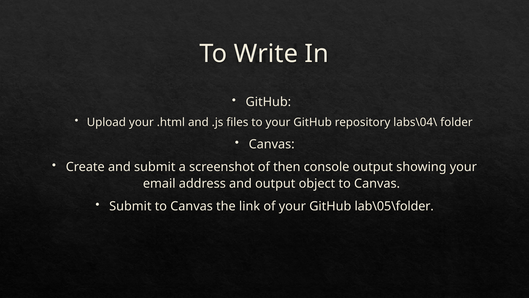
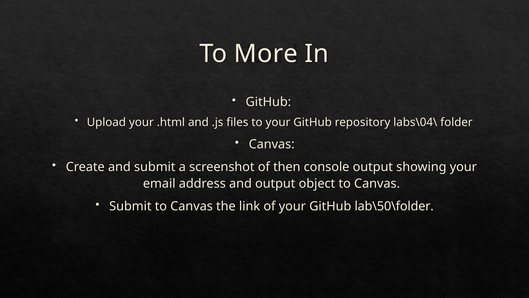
Write: Write -> More (266, 54)
lab\05\folder: lab\05\folder -> lab\50\folder (394, 206)
